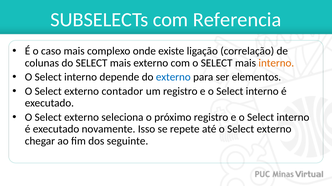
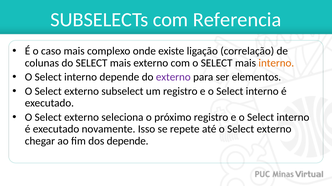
externo colour: blue -> purple (173, 77)
contador: contador -> subselect (122, 92)
dos seguinte: seguinte -> depende (128, 141)
